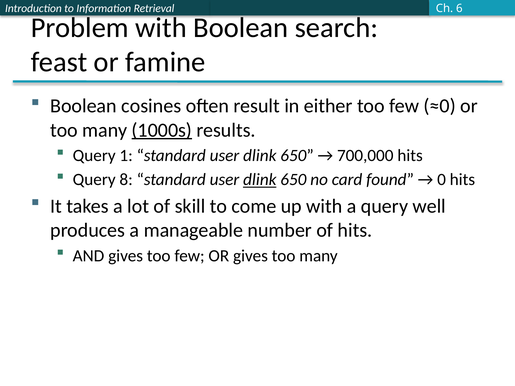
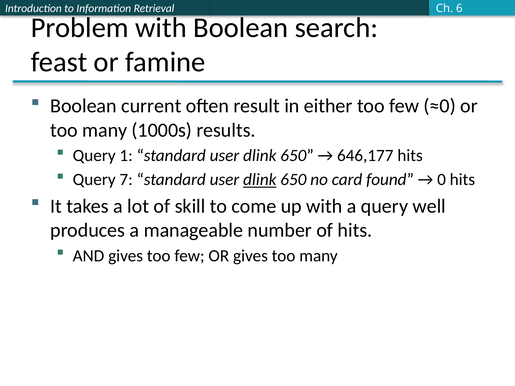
cosines: cosines -> current (151, 106)
1000s underline: present -> none (162, 130)
700,000: 700,000 -> 646,177 (365, 156)
8: 8 -> 7 (126, 180)
